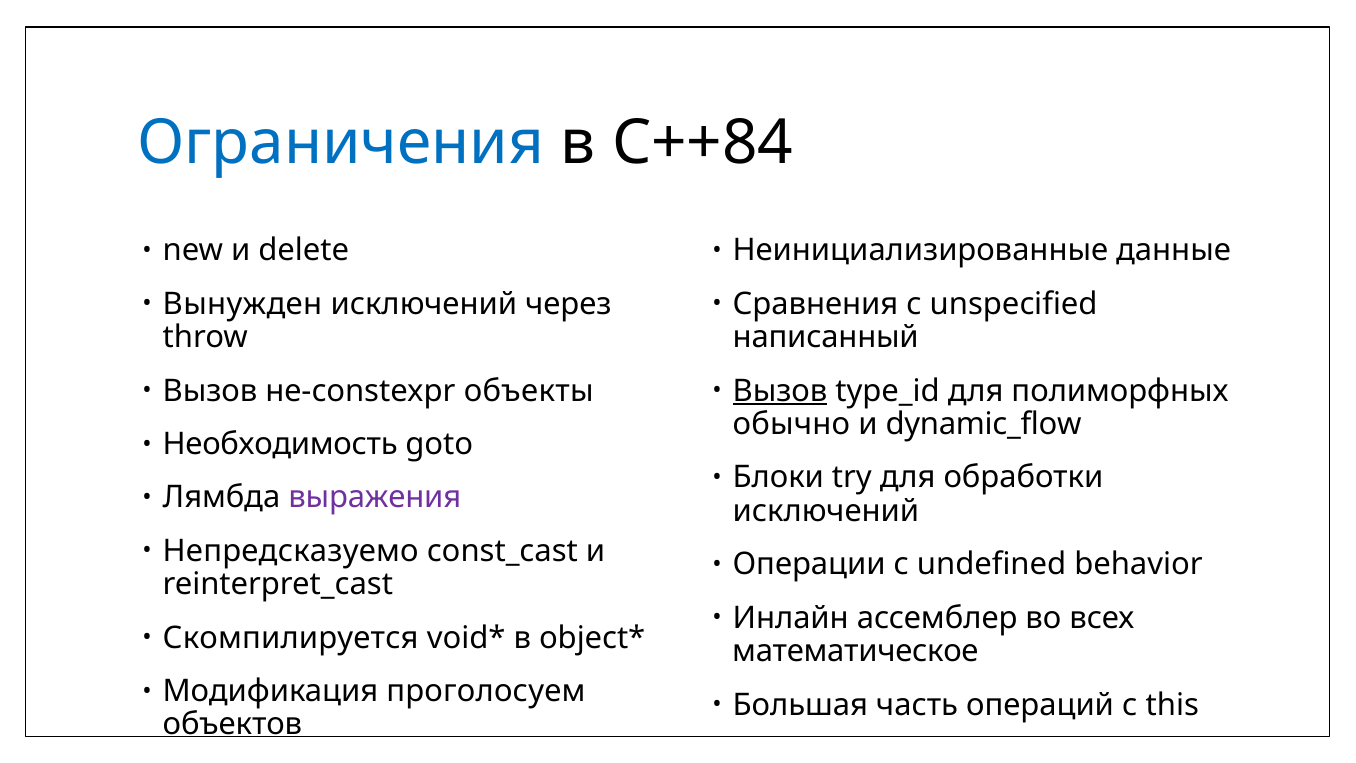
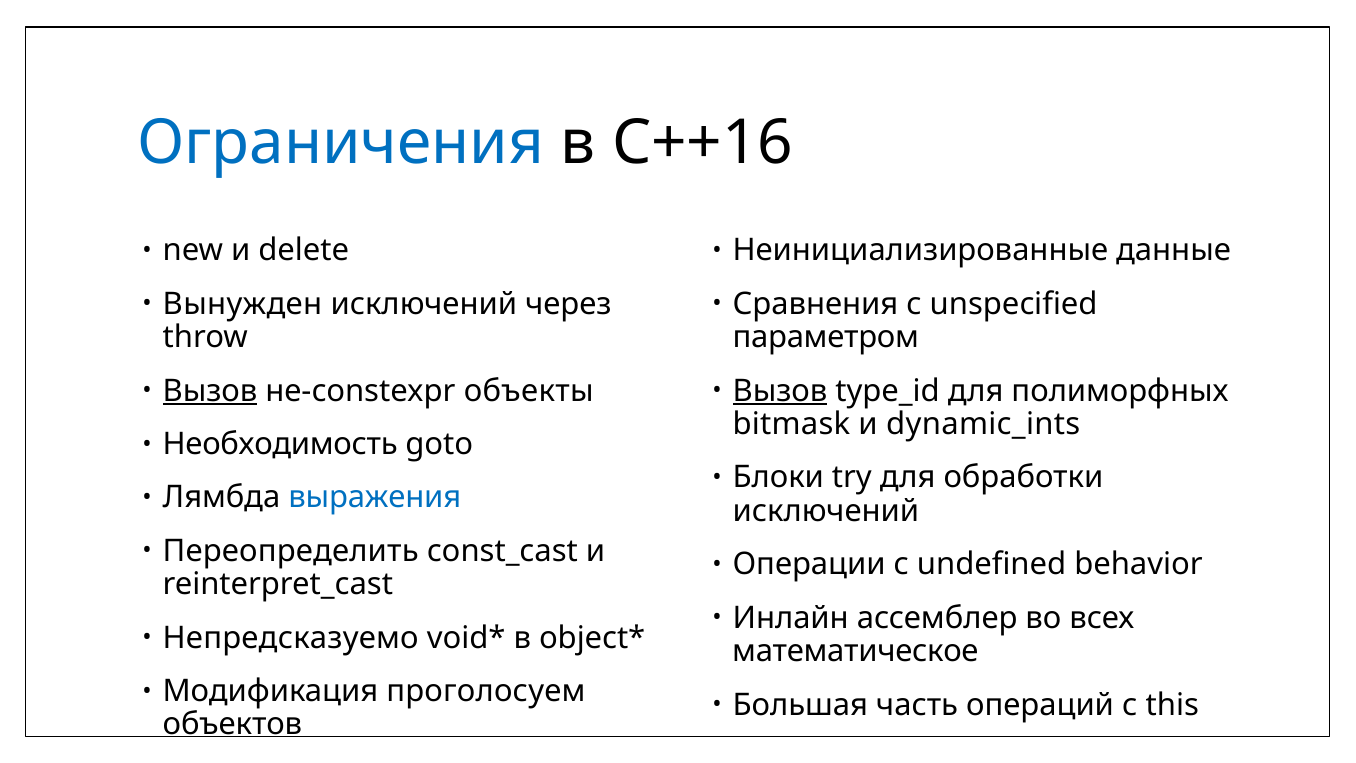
C++84: C++84 -> C++16 (703, 143)
написанный: написанный -> параметром (826, 337)
Вызов underline: none -> present (210, 391)
обычно: обычно -> bitmask (791, 424)
dynamic_flow: dynamic_flow -> dynamic_ints (983, 424)
выражения colour: purple -> blue (375, 497)
Непредсказуемо: Непредсказуемо -> Переопределить (291, 551)
Скомпилируется: Скомпилируется -> Непредсказуемо (291, 638)
